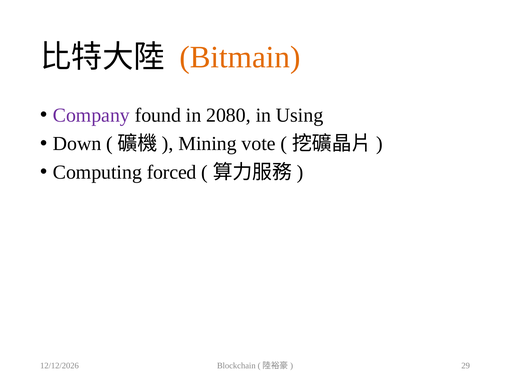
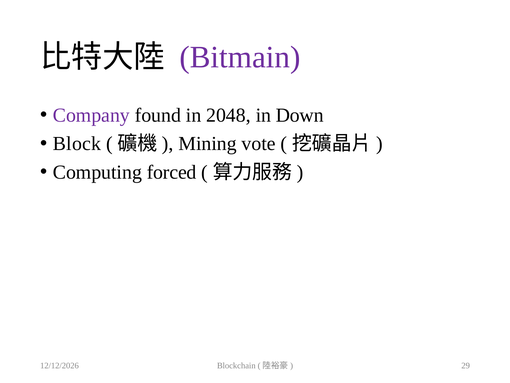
Bitmain colour: orange -> purple (240, 57)
2080: 2080 -> 2048 (228, 115)
Using: Using -> Down (300, 115)
Down: Down -> Block (77, 143)
